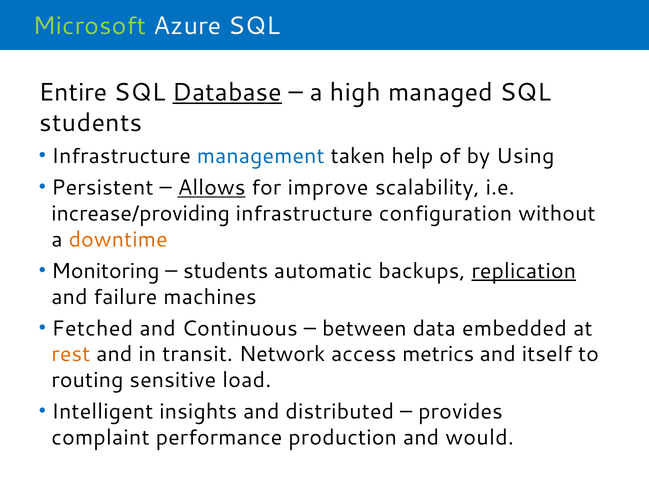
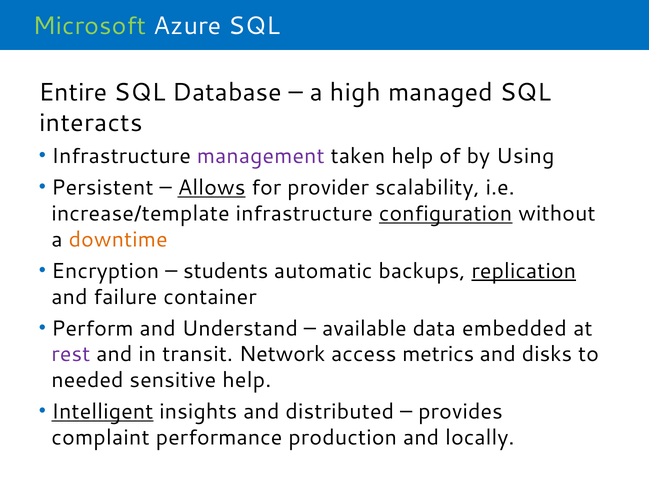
Database underline: present -> none (227, 93)
students: students -> interacts (91, 123)
management colour: blue -> purple (261, 156)
improve: improve -> provider (328, 188)
increase/providing: increase/providing -> increase/template (140, 214)
configuration underline: none -> present (446, 214)
Monitoring: Monitoring -> Encryption (105, 271)
machines: machines -> container (210, 297)
Fetched: Fetched -> Perform (92, 328)
Continuous: Continuous -> Understand (240, 328)
between: between -> available (364, 328)
rest colour: orange -> purple (71, 354)
itself: itself -> disks (547, 354)
routing: routing -> needed (87, 380)
sensitive load: load -> help (247, 380)
Intelligent underline: none -> present (102, 411)
would: would -> locally (480, 437)
